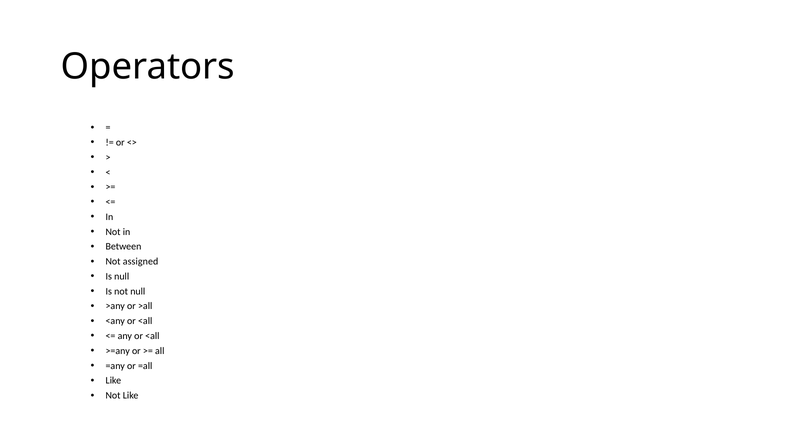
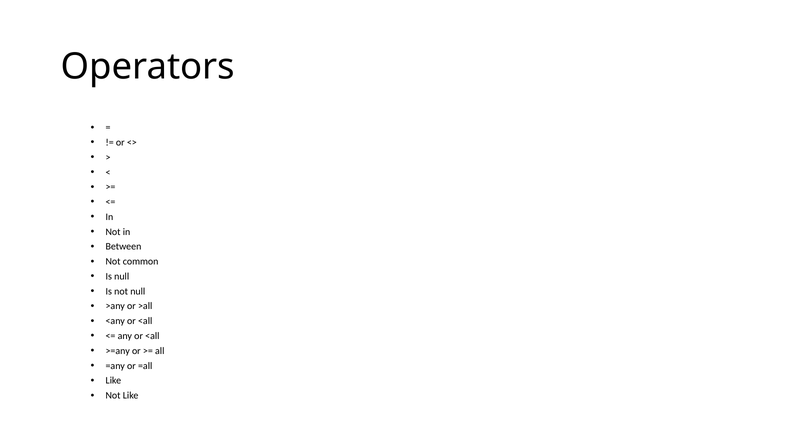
assigned: assigned -> common (141, 262)
